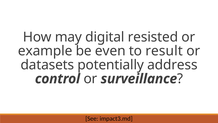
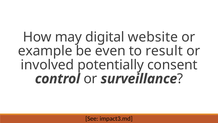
resisted: resisted -> website (153, 37)
datasets: datasets -> involved (47, 65)
address: address -> consent (172, 65)
